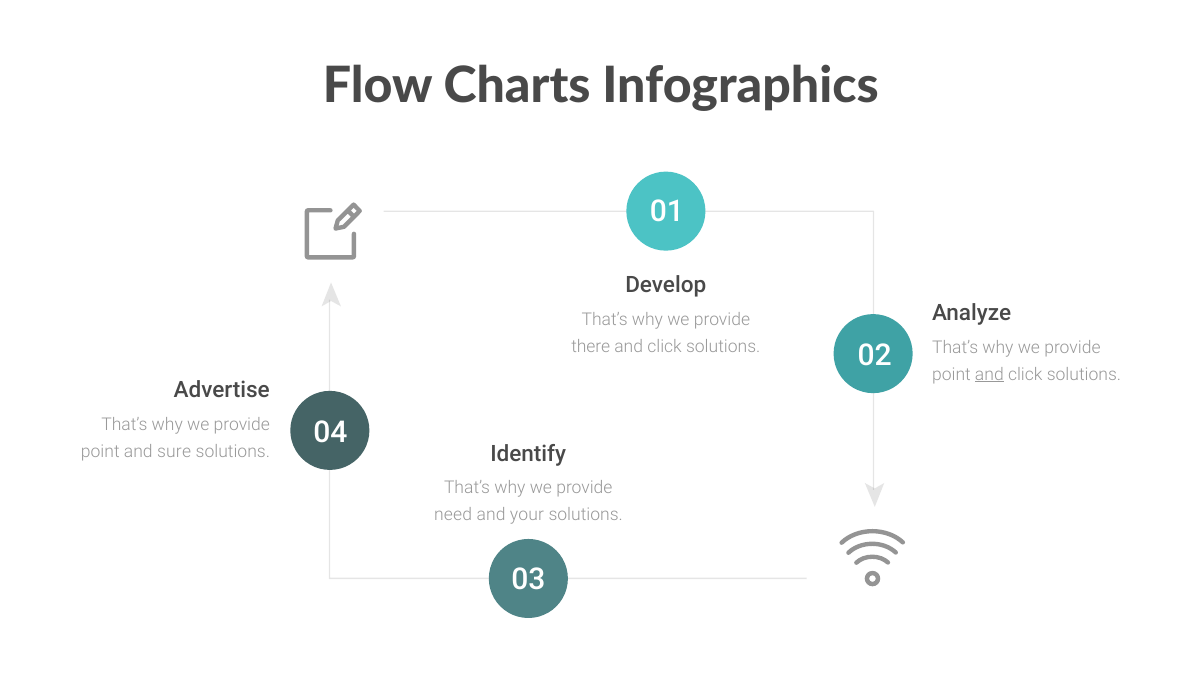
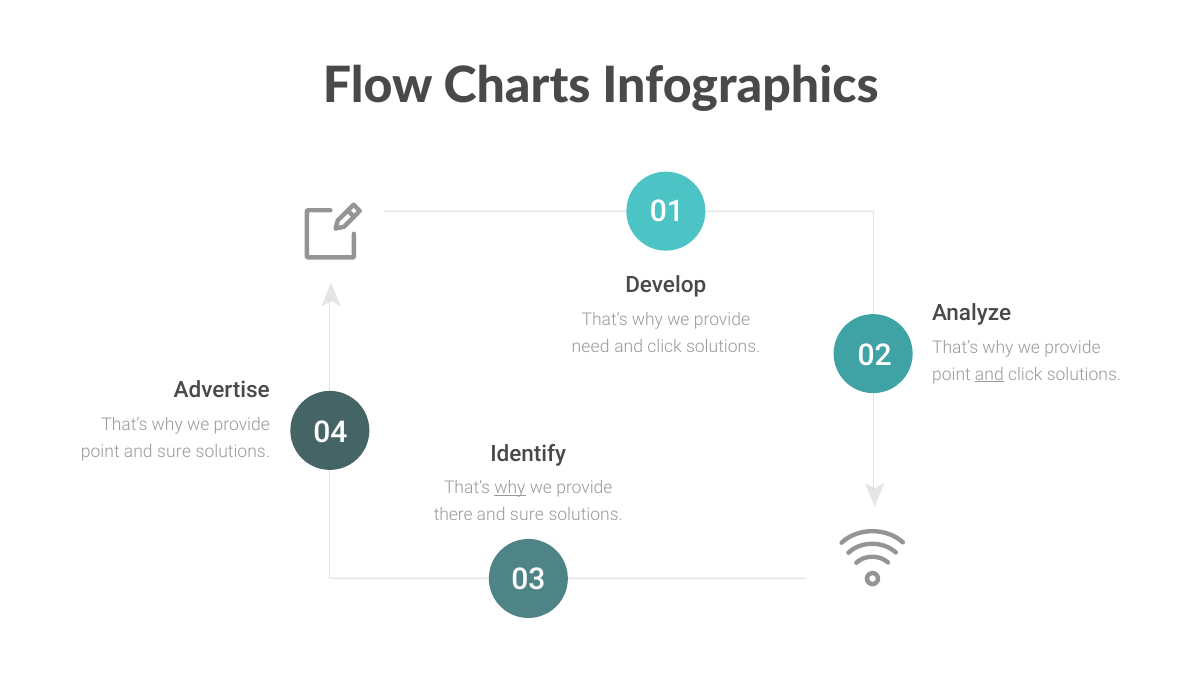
there: there -> need (591, 347)
why underline: none -> present (510, 488)
need: need -> there (453, 515)
your: your -> sure (527, 515)
